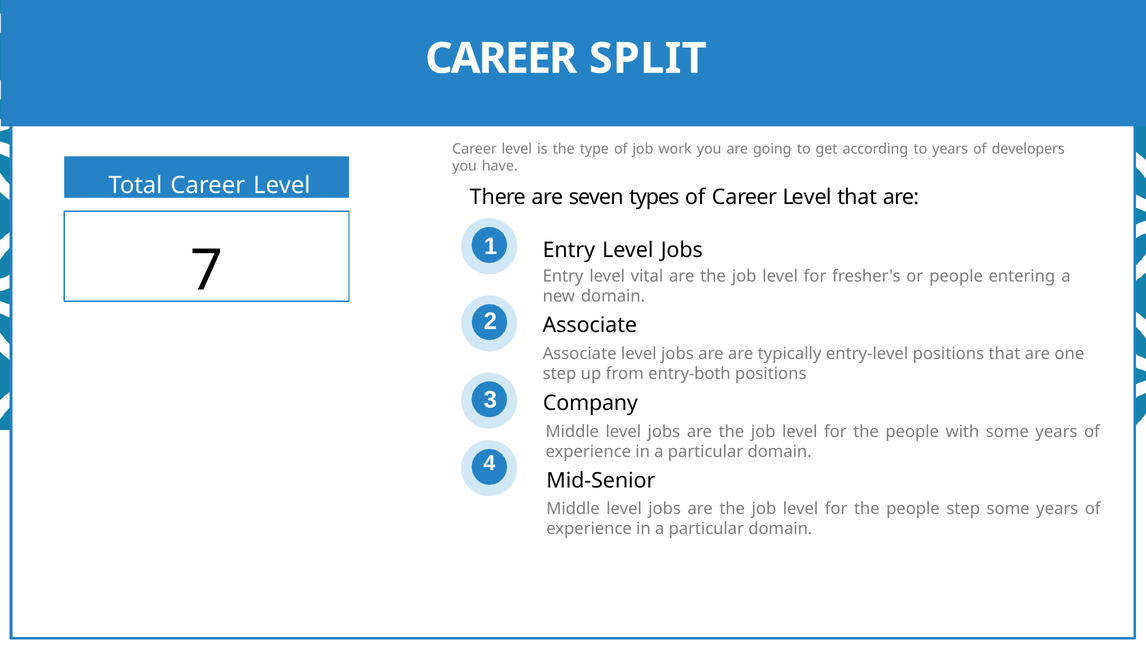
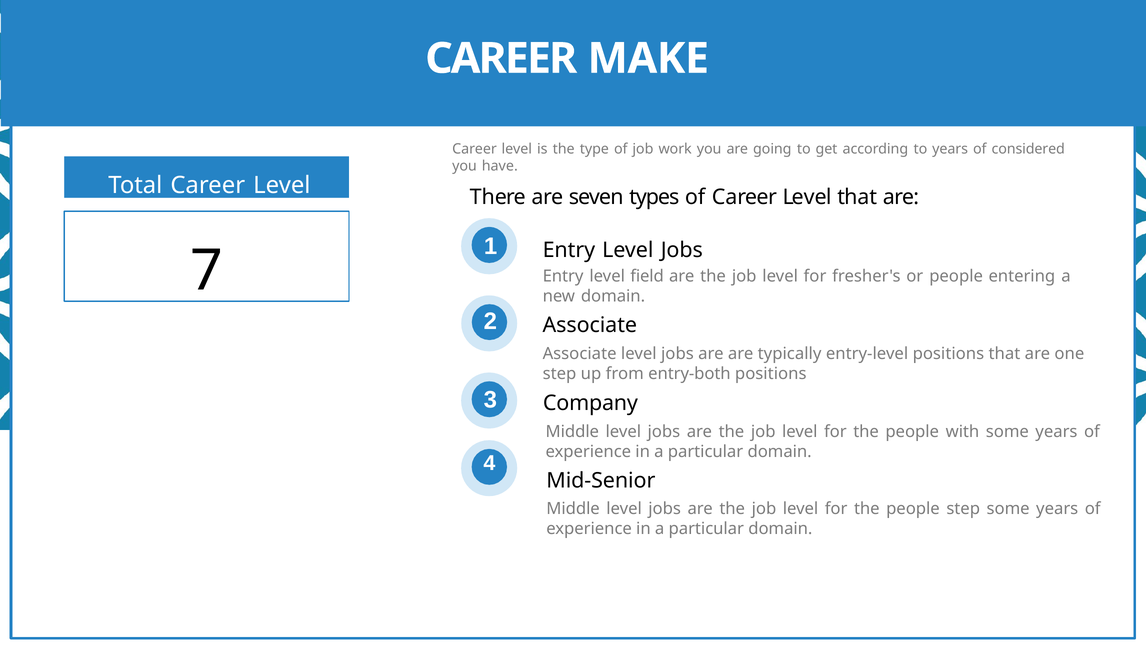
SPLIT: SPLIT -> MAKE (648, 59)
developers: developers -> considered (1028, 149)
vital: vital -> field (647, 276)
